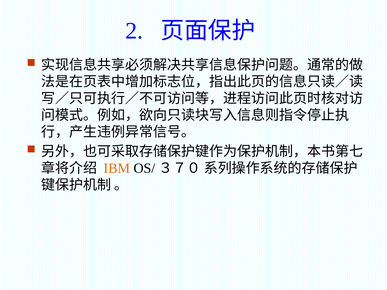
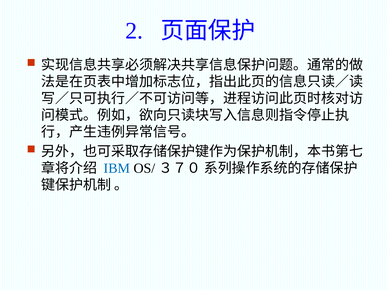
IBM colour: orange -> blue (117, 168)
